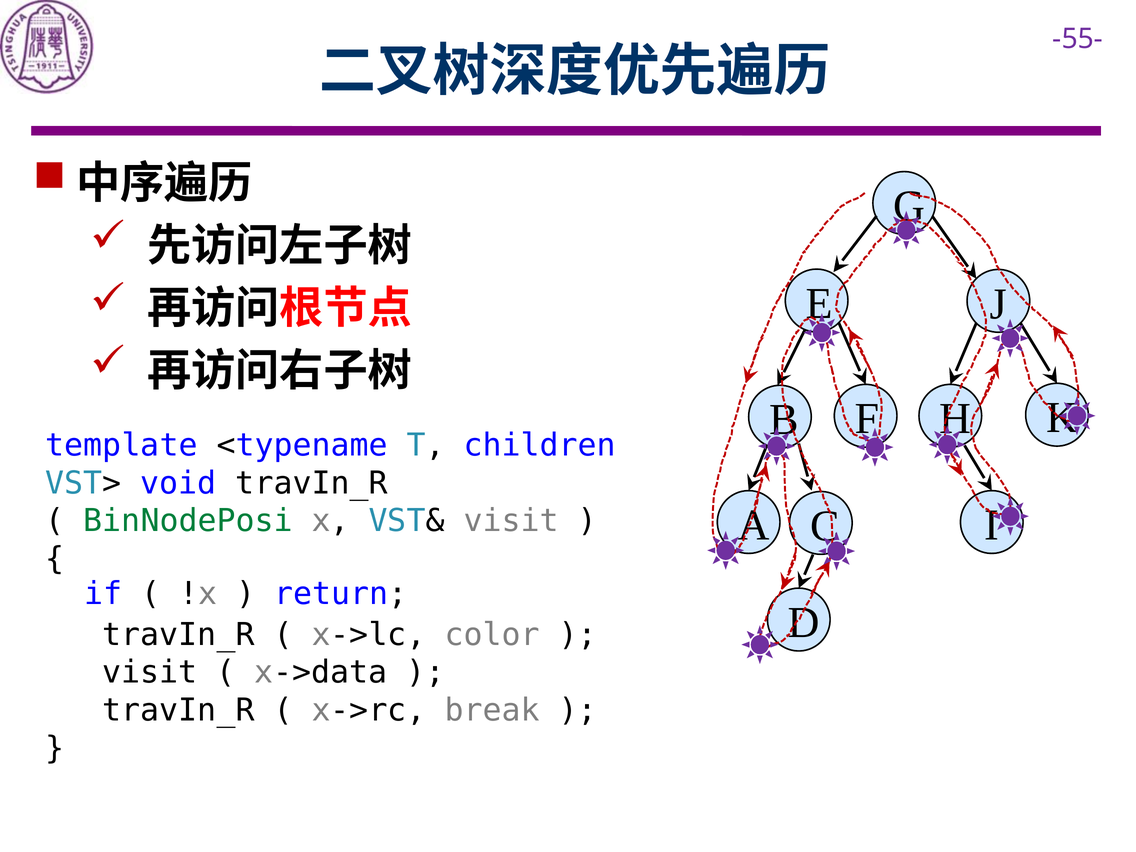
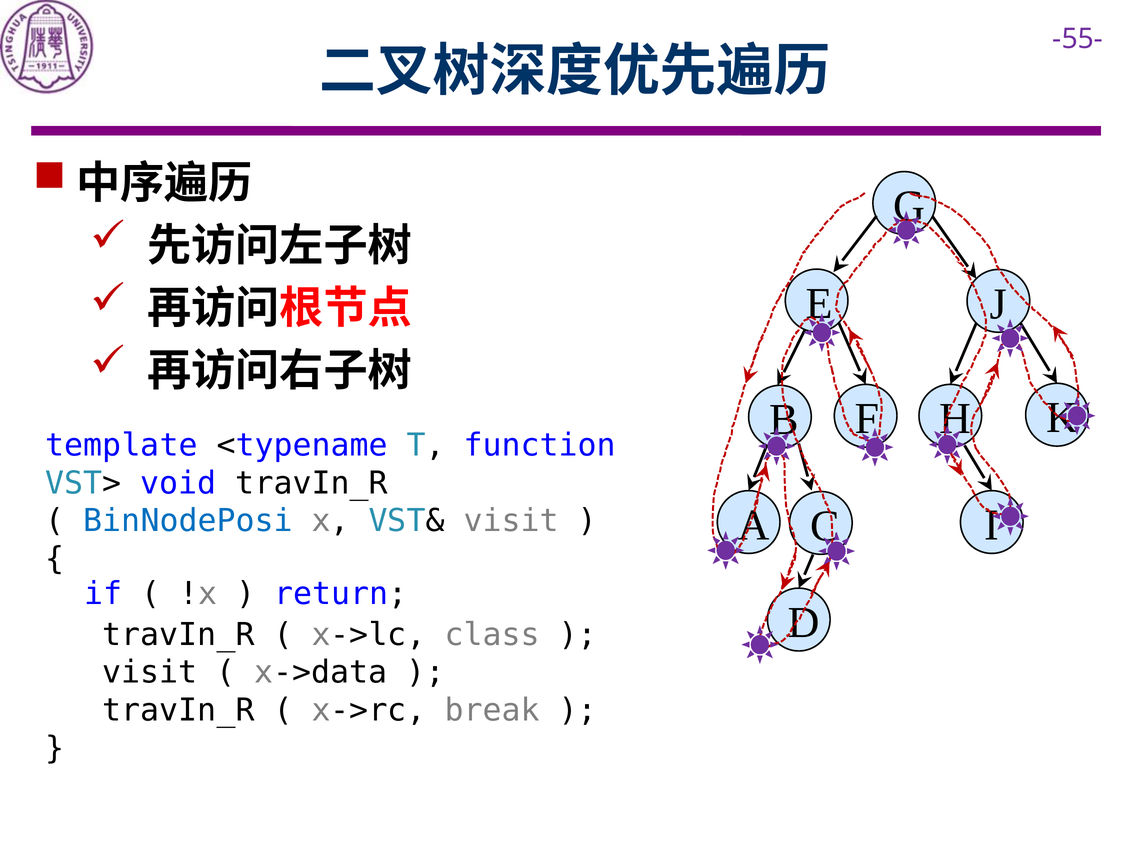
children: children -> function (540, 445)
BinNodePosi colour: green -> blue (188, 521)
color: color -> class (492, 635)
